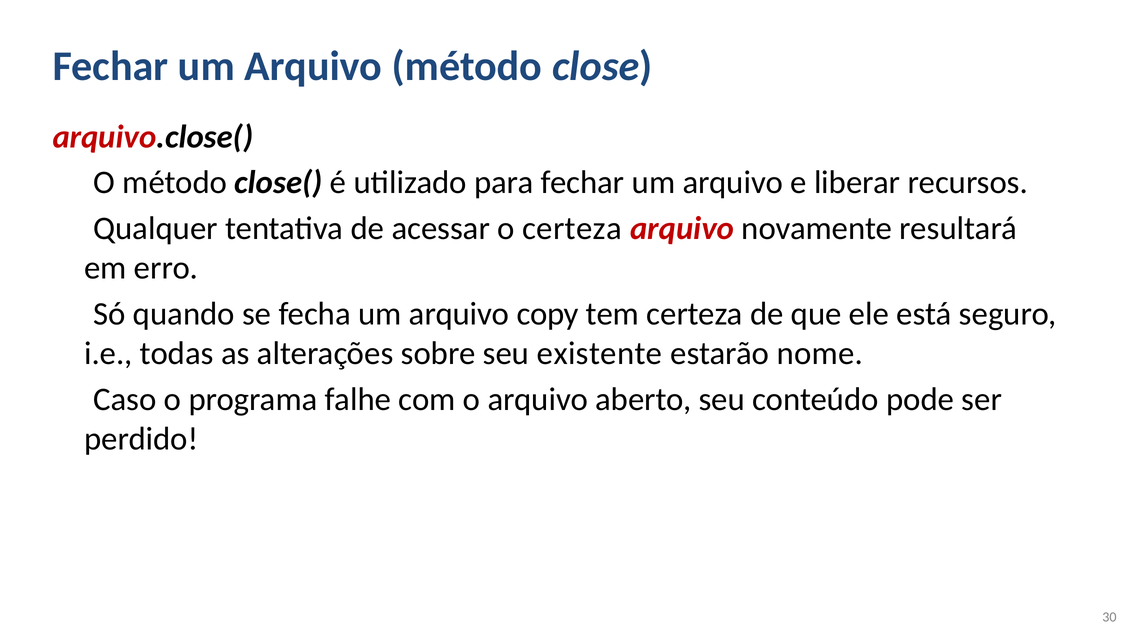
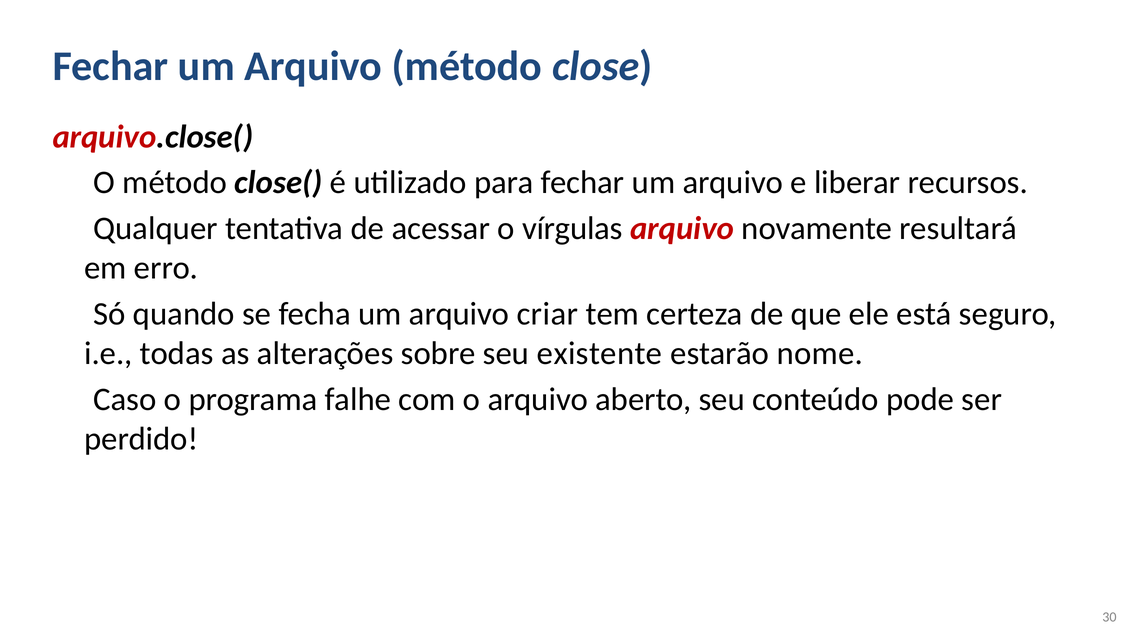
o certeza: certeza -> vírgulas (572, 229)
copy: copy -> criar (547, 314)
